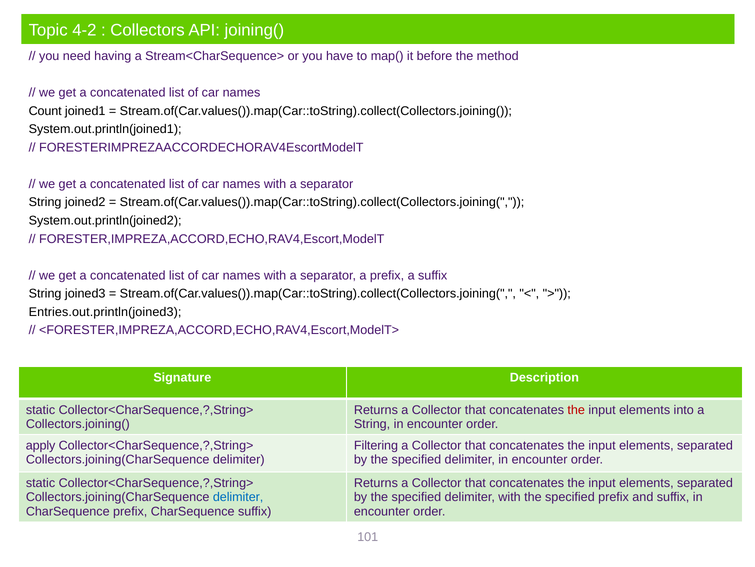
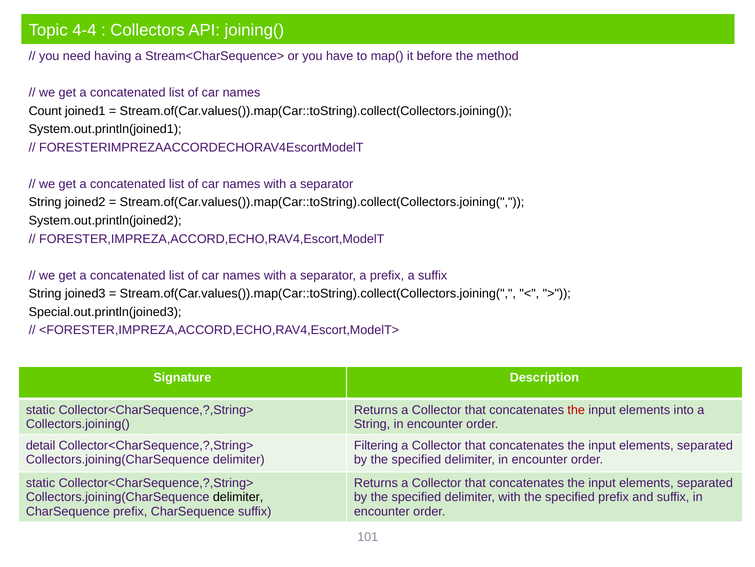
4-2: 4-2 -> 4-4 (84, 30)
Entries.out.println(joined3: Entries.out.println(joined3 -> Special.out.println(joined3 (105, 312)
apply: apply -> detail (41, 445)
delimiter colour: blue -> black (238, 497)
